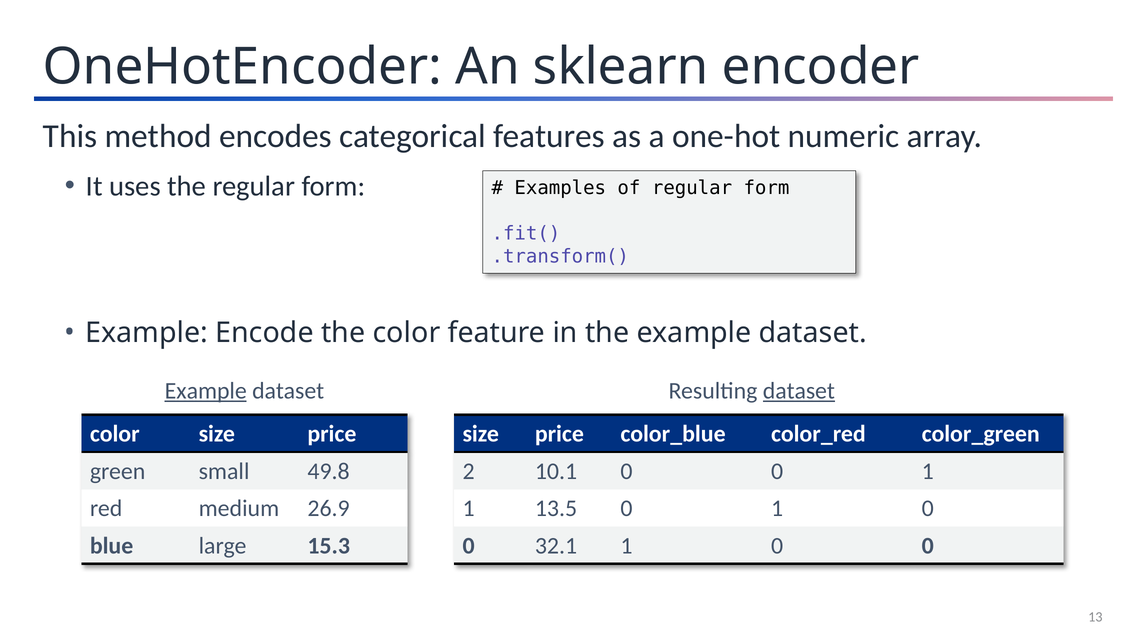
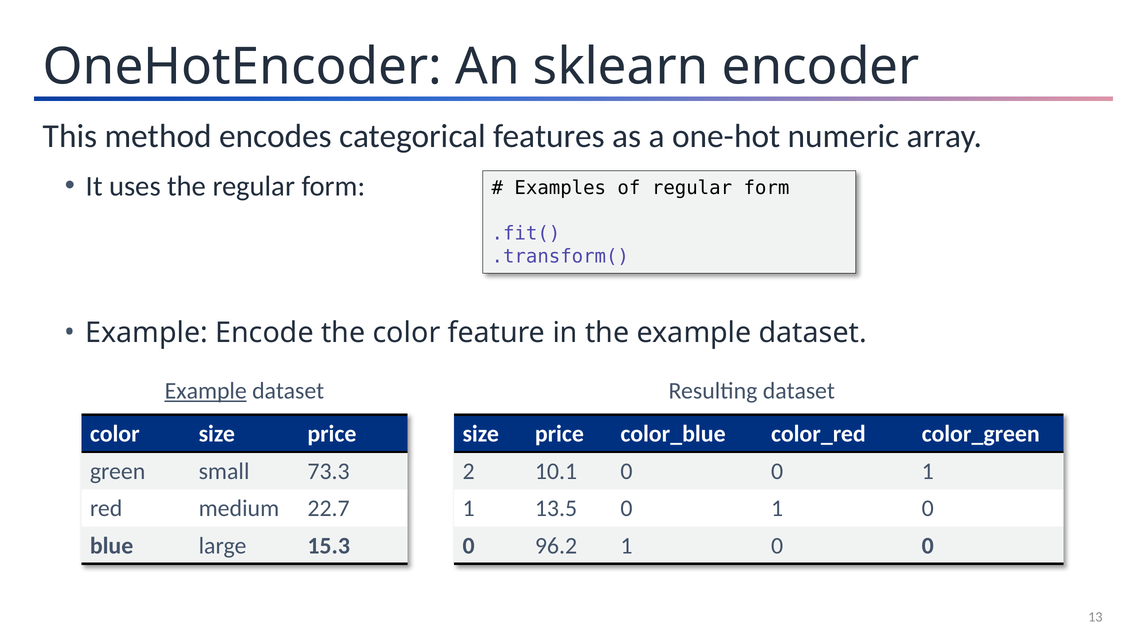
dataset underline: present -> none (799, 391)
49.8: 49.8 -> 73.3 (329, 471)
26.9: 26.9 -> 22.7 (329, 508)
32.1: 32.1 -> 96.2 (556, 546)
